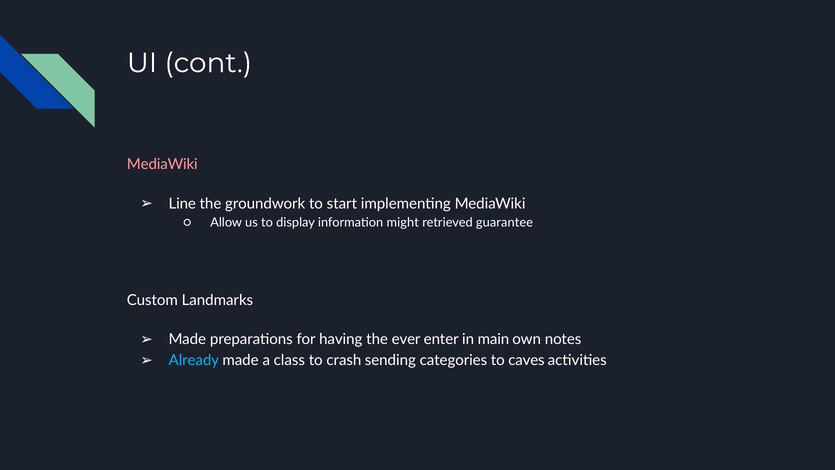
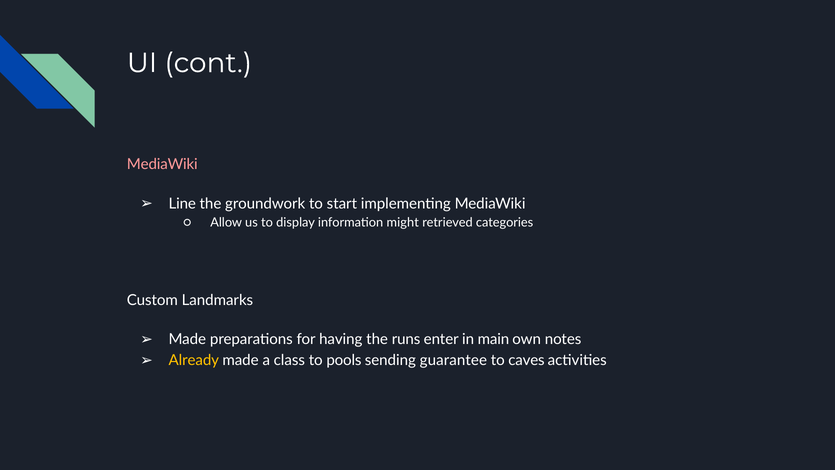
guarantee: guarantee -> categories (505, 222)
ever: ever -> runs (406, 339)
Already colour: light blue -> yellow (194, 360)
crash: crash -> pools (344, 360)
categories: categories -> guarantee (453, 360)
